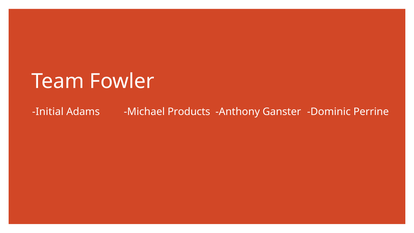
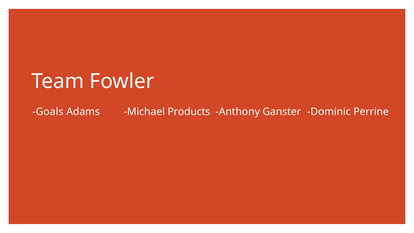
Initial: Initial -> Goals (48, 112)
